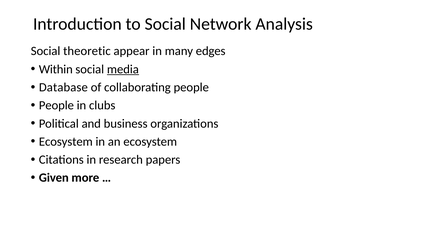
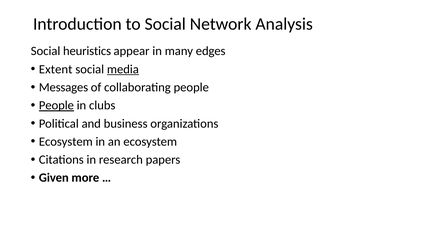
theoretic: theoretic -> heuristics (87, 51)
Within: Within -> Extent (56, 69)
Database: Database -> Messages (63, 88)
People underline: none -> present (56, 106)
